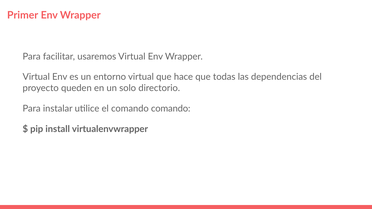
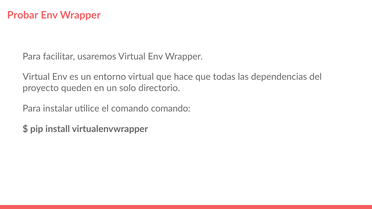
Primer: Primer -> Probar (23, 15)
